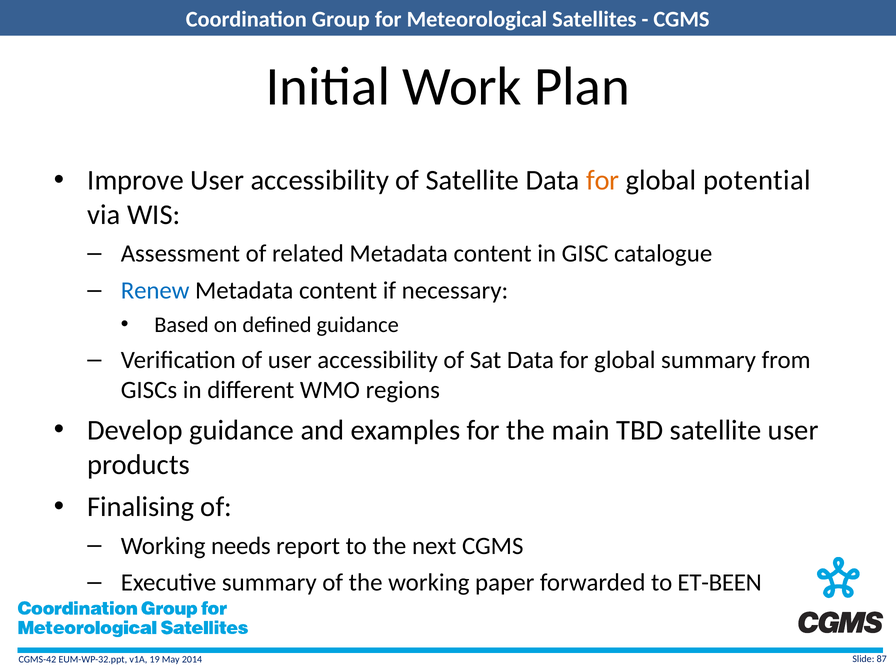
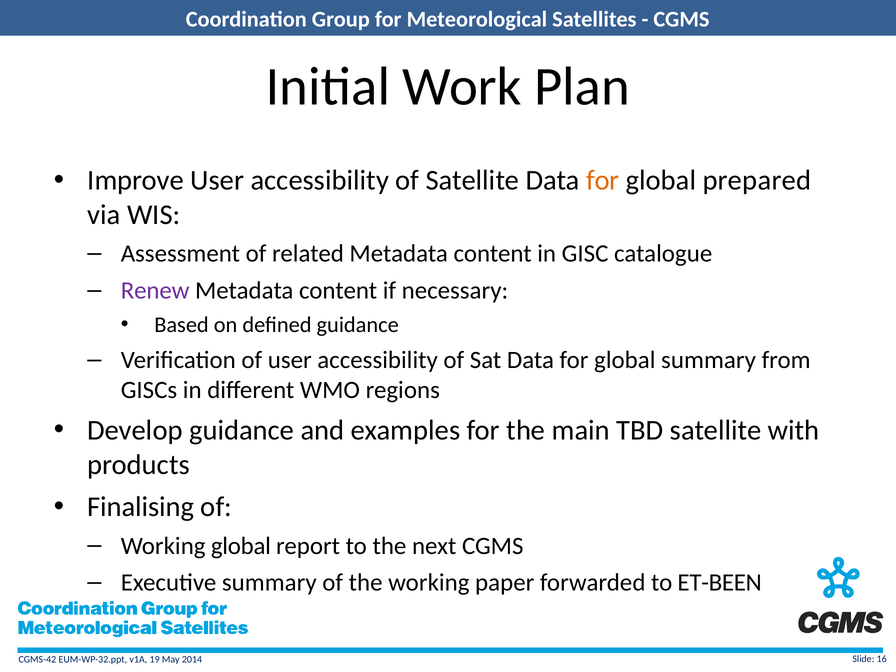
potential: potential -> prepared (757, 180)
Renew colour: blue -> purple (155, 290)
satellite user: user -> with (793, 430)
Working needs: needs -> global (241, 546)
87: 87 -> 16 (882, 659)
